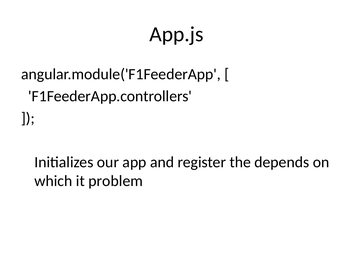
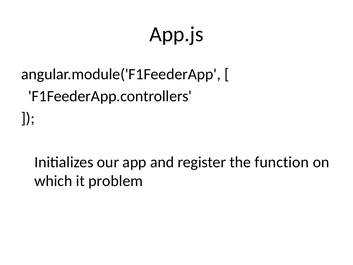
depends: depends -> function (282, 162)
